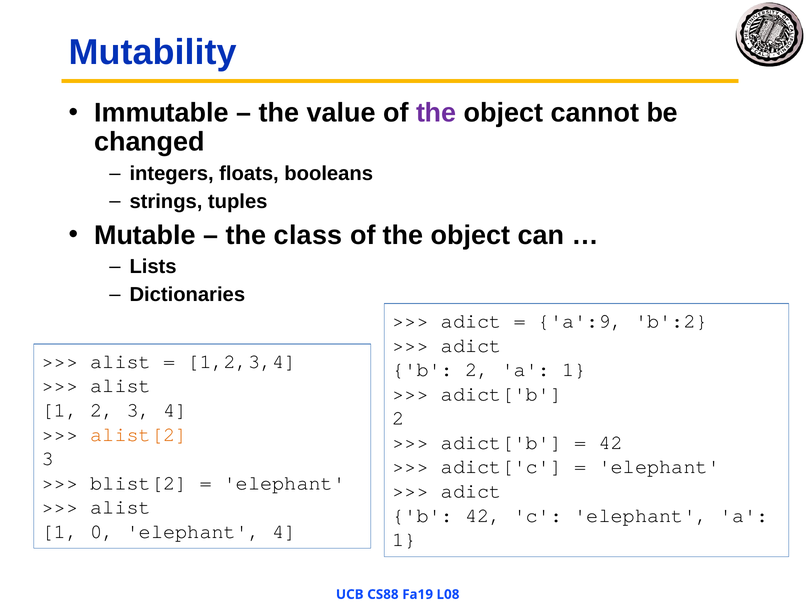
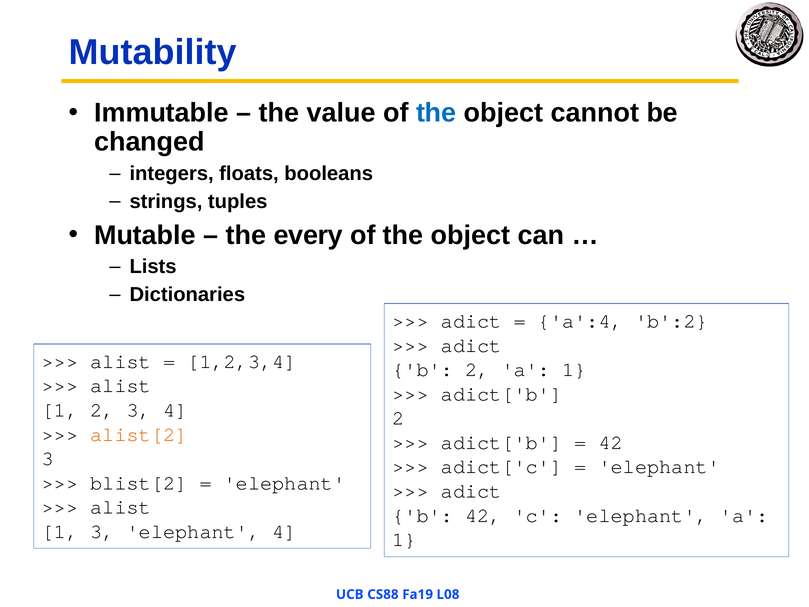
the colour: purple -> blue (436, 113)
class: class -> every (308, 235)
a':9: a':9 -> a':4 (580, 321)
1 0: 0 -> 3 (102, 531)
